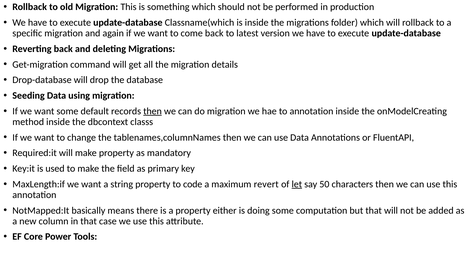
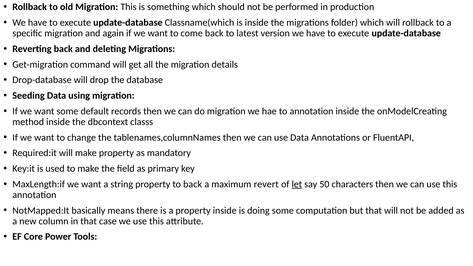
then underline: present -> none (153, 111)
to code: code -> back (193, 184)
property either: either -> inside (225, 210)
